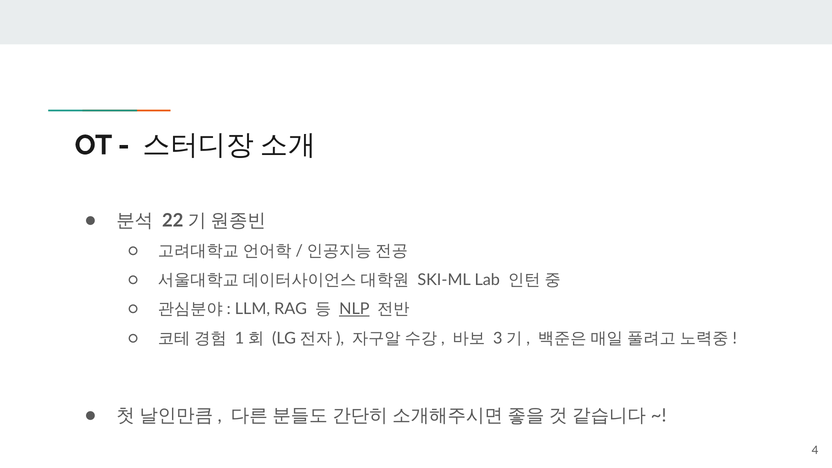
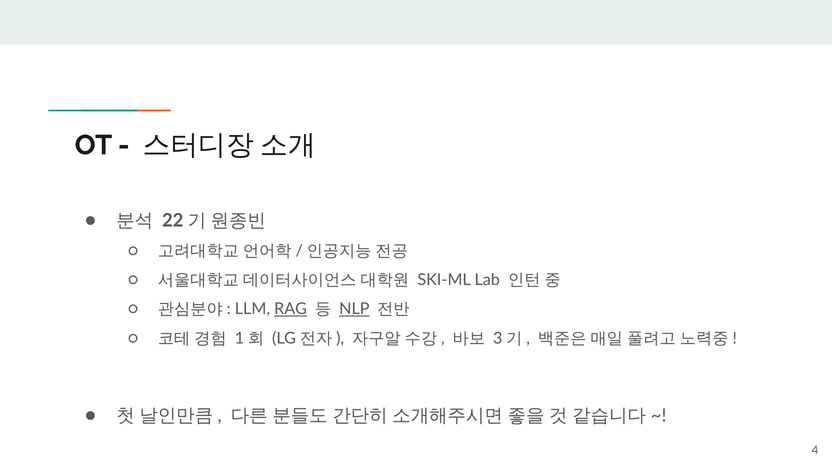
RAG underline: none -> present (291, 309)
